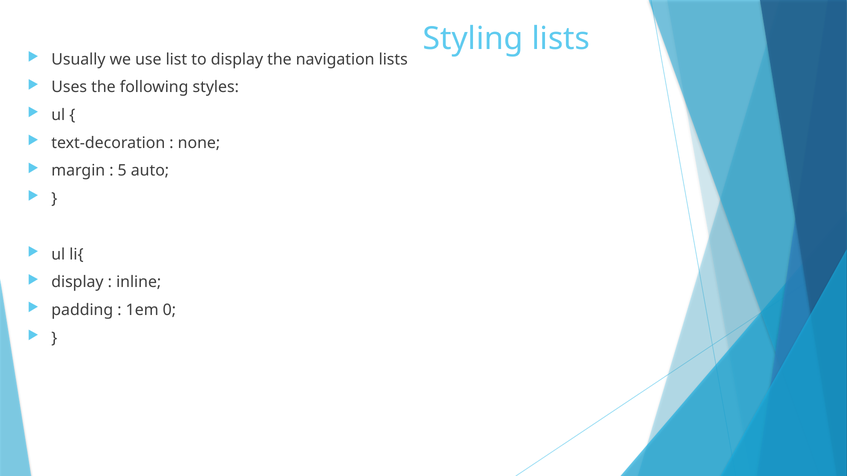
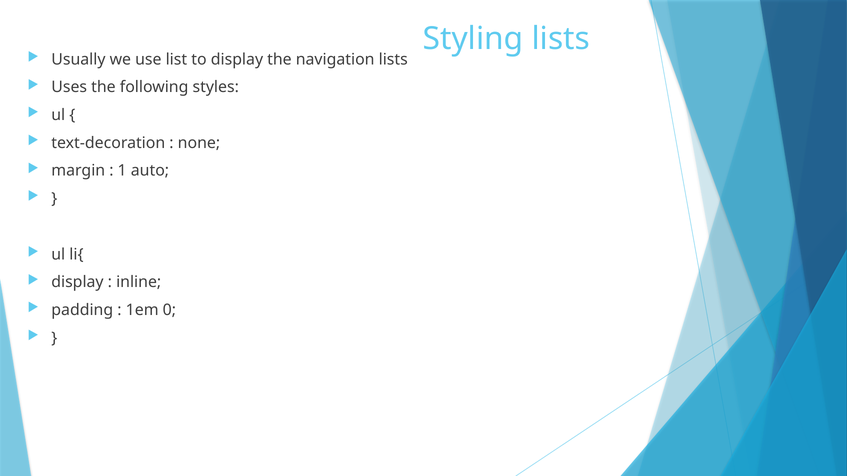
5: 5 -> 1 (122, 171)
